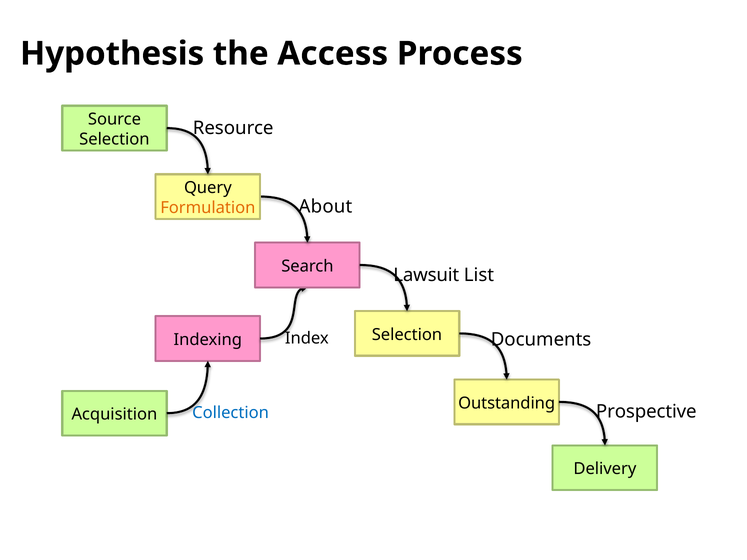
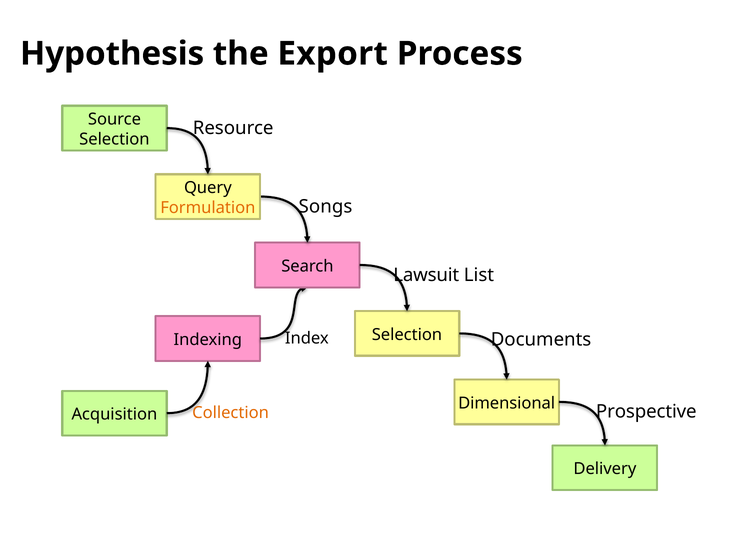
Access: Access -> Export (333, 54)
About: About -> Songs (326, 207)
Outstanding: Outstanding -> Dimensional (507, 403)
Collection colour: blue -> orange (231, 413)
